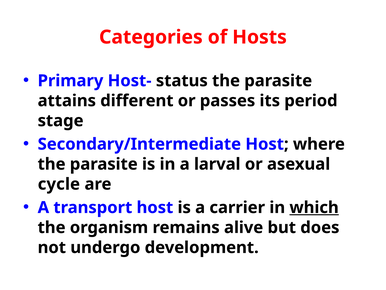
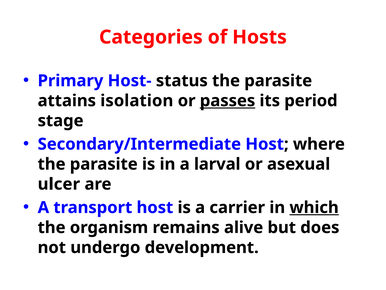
different: different -> isolation (137, 101)
passes underline: none -> present (228, 101)
cycle: cycle -> ulcer (59, 184)
